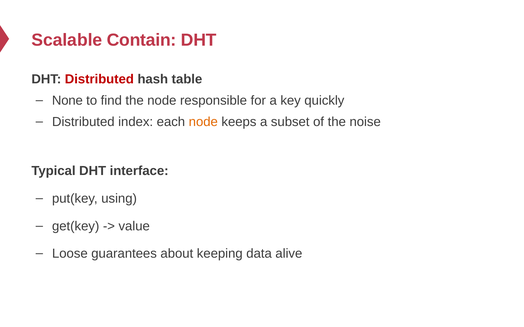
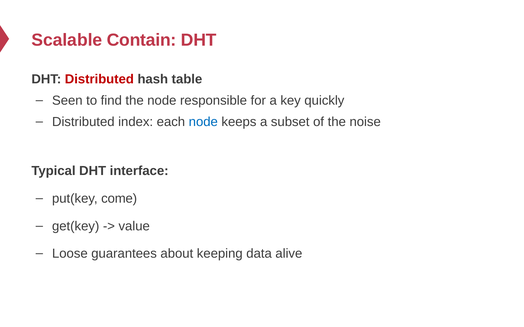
None: None -> Seen (67, 101)
node colour: orange -> blue (203, 122)
using: using -> come (119, 199)
